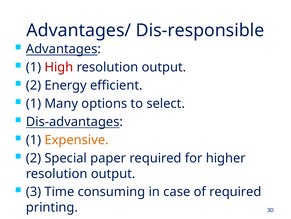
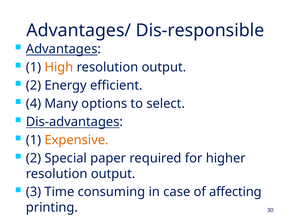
High colour: red -> orange (59, 67)
1: 1 -> 4 (34, 103)
of required: required -> affecting (235, 191)
